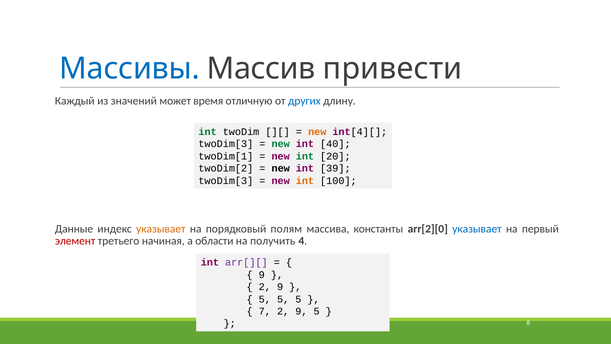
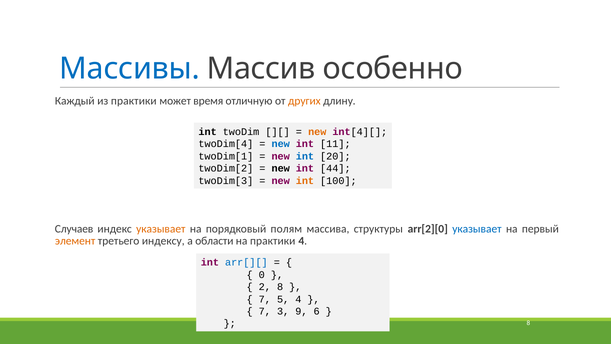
привести: привести -> особенно (393, 68)
из значений: значений -> практики (134, 101)
других colour: blue -> orange (304, 101)
int colour: green -> black (208, 132)
twoDim[3: twoDim[3 -> twoDim[4 (226, 144)
new colour: green -> blue (281, 144)
40: 40 -> 11 (335, 144)
int colour: green -> blue (305, 156)
39: 39 -> 44 (335, 168)
Данные: Данные -> Случаев (74, 229)
константы: константы -> структуры (378, 229)
элемент colour: red -> orange (75, 241)
начиная: начиная -> индексу (163, 241)
на получить: получить -> практики (273, 241)
arr[][ colour: purple -> blue (246, 262)
9: 9 -> 0 (262, 274)
9: 9 -> 8 (280, 287)
5: 5 -> 7 (265, 299)
5: 5 -> 4 (298, 299)
7 2: 2 -> 3 (283, 311)
9 5: 5 -> 6 (317, 311)
